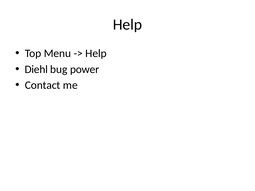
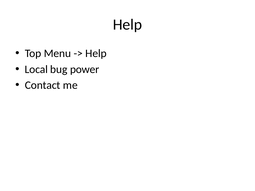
Diehl: Diehl -> Local (36, 69)
